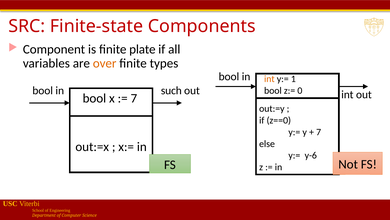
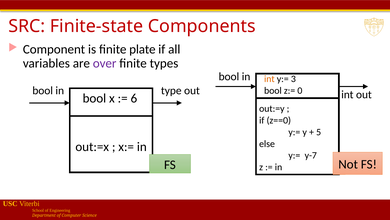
over colour: orange -> purple (105, 63)
1: 1 -> 3 (293, 79)
such: such -> type (171, 90)
7: 7 -> 6 (134, 98)
7: 7 -> 5 (319, 132)
y-6: y-6 -> y-7 (311, 155)
